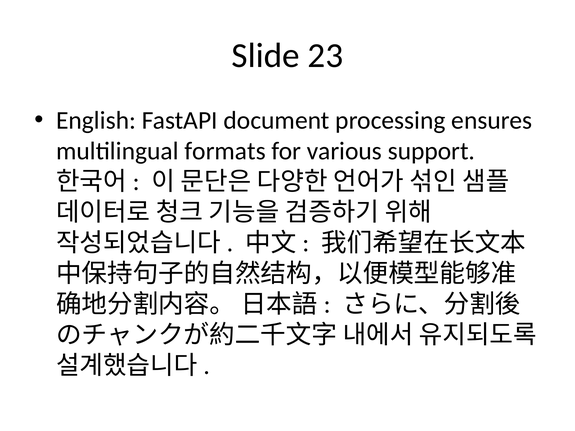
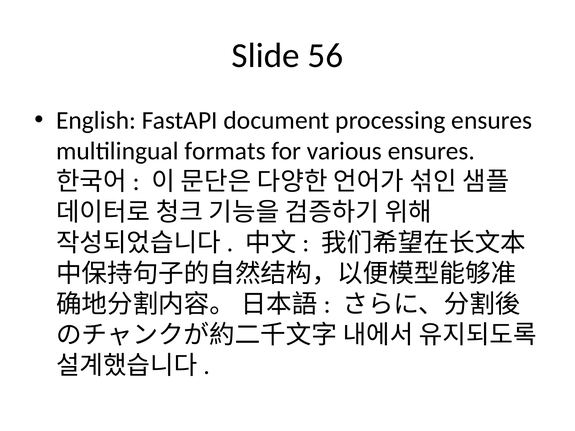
23: 23 -> 56 (325, 56)
various support: support -> ensures (431, 151)
